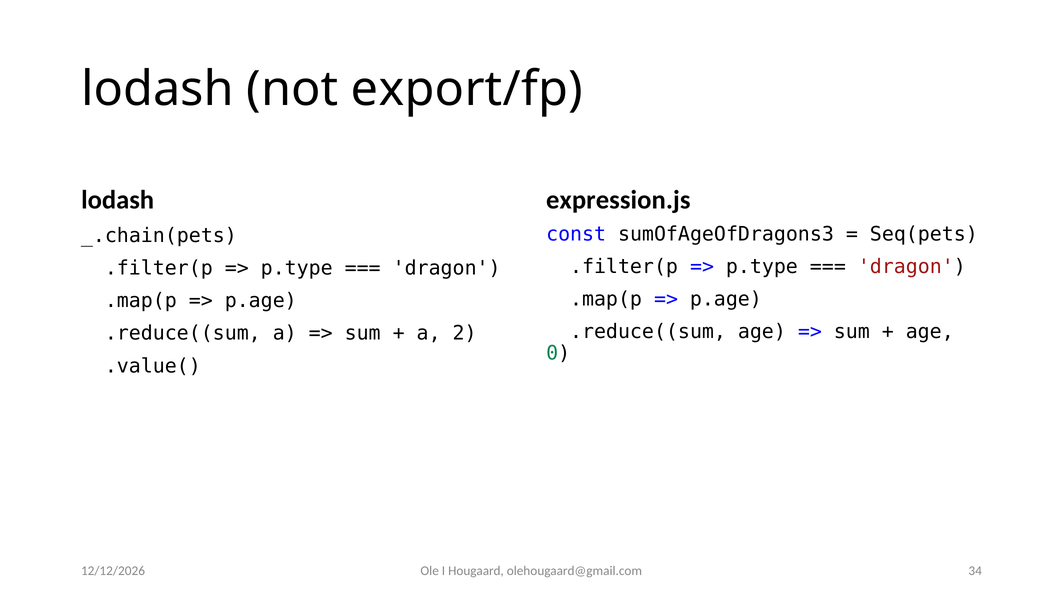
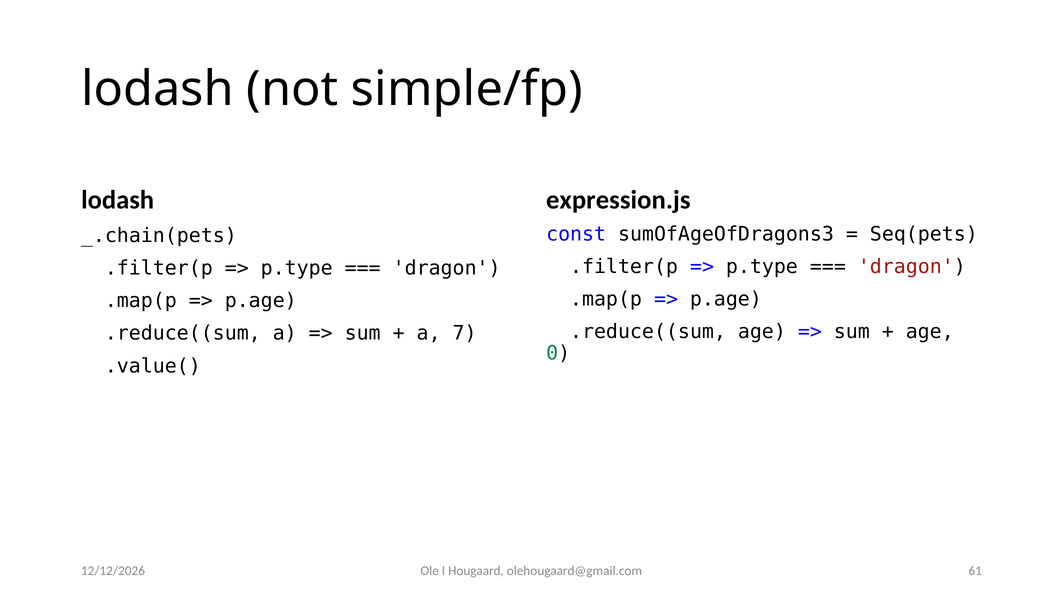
export/fp: export/fp -> simple/fp (467, 89)
2: 2 -> 7 (465, 333)
34: 34 -> 61 (975, 571)
